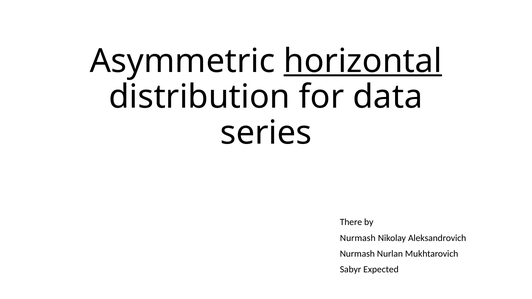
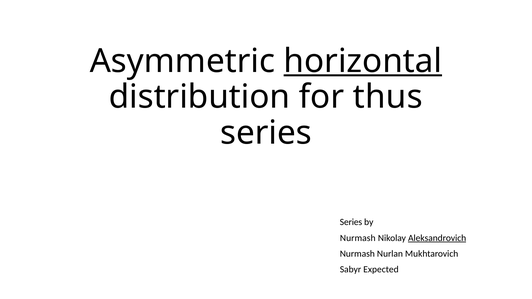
data: data -> thus (388, 97)
There: There -> Series (351, 222)
Aleksandrovich underline: none -> present (437, 238)
